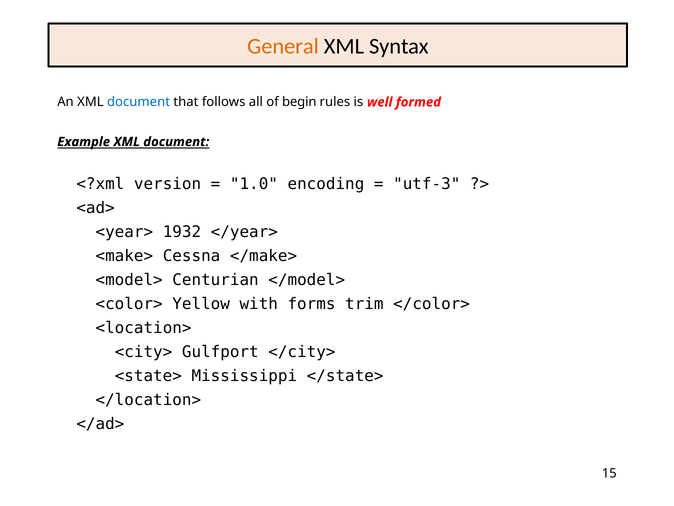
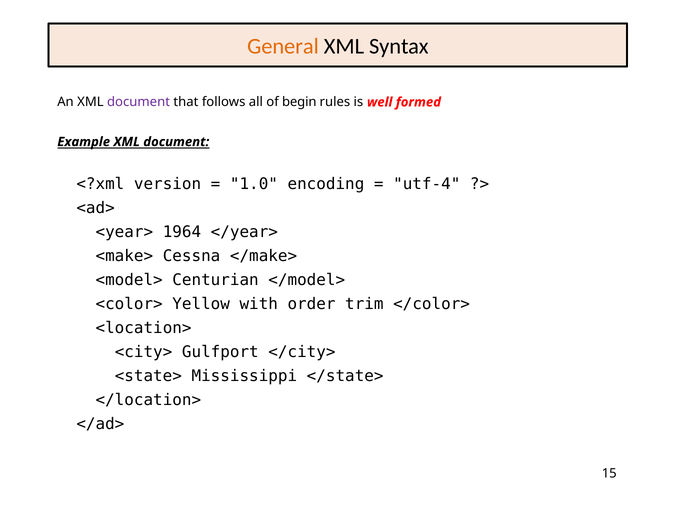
document colour: blue -> purple (139, 102)
utf-3: utf-3 -> utf-4 (427, 184)
1932: 1932 -> 1964 (182, 232)
forms: forms -> order (312, 304)
